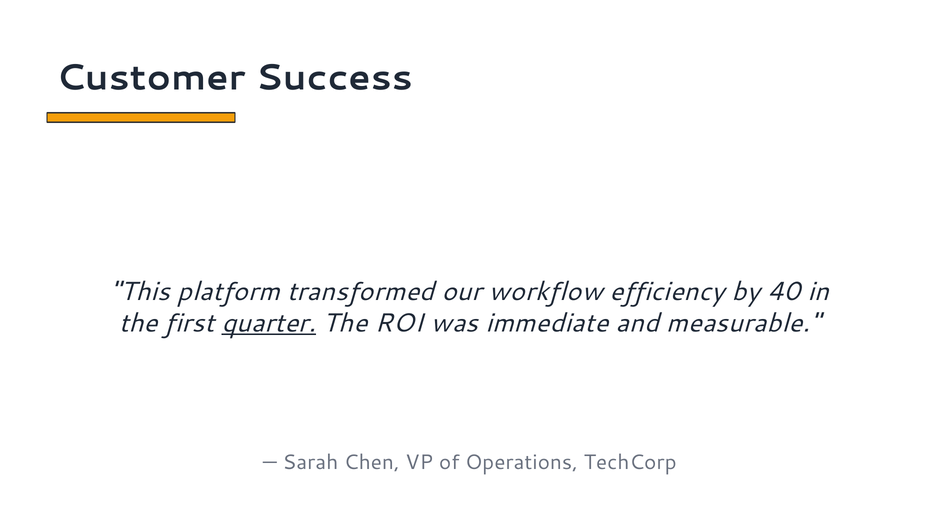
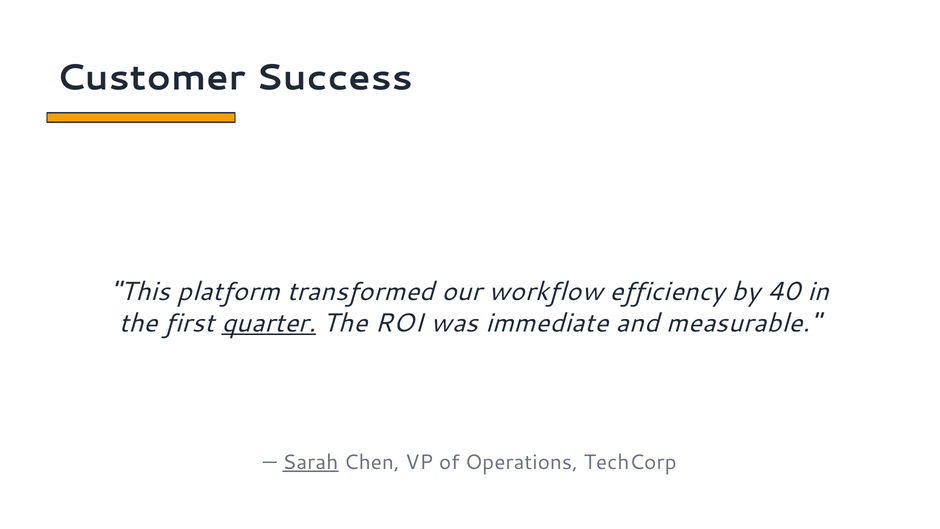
Sarah underline: none -> present (310, 462)
